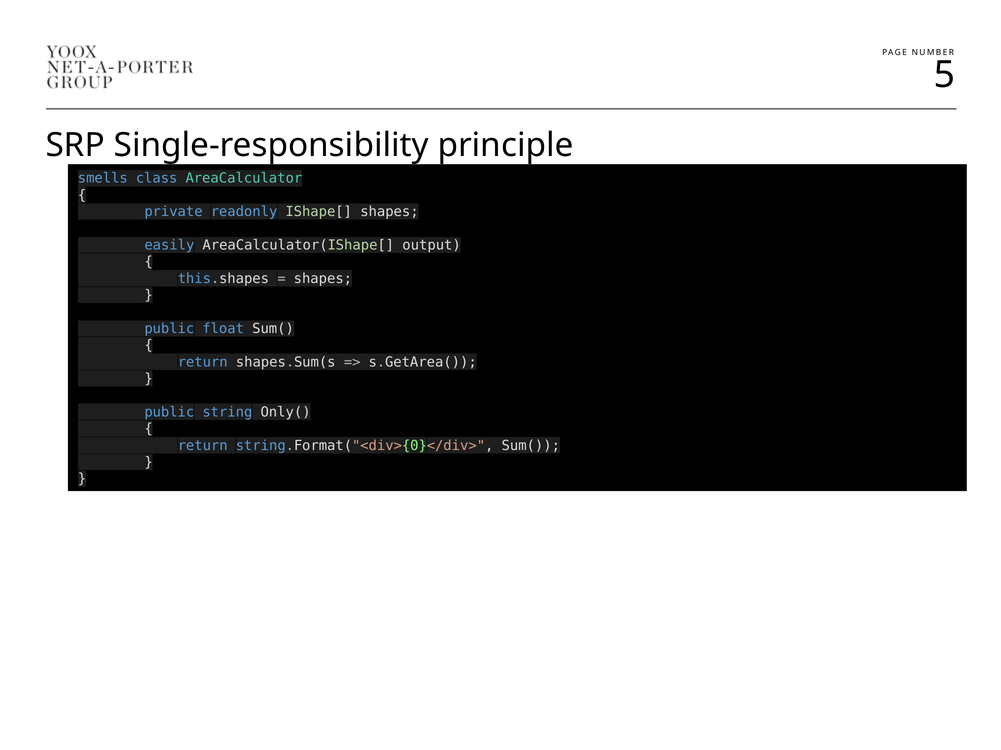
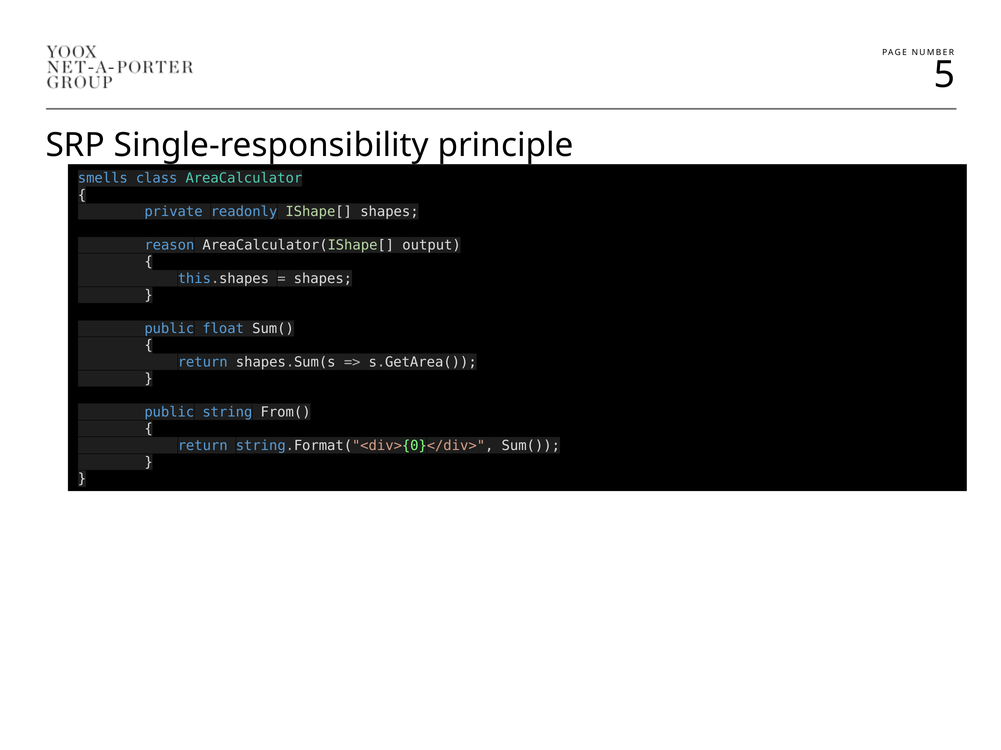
easily: easily -> reason (169, 245)
Only(: Only( -> From( (286, 412)
